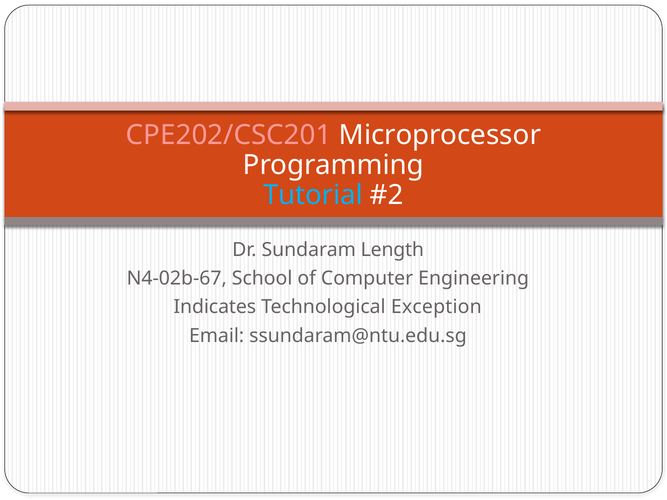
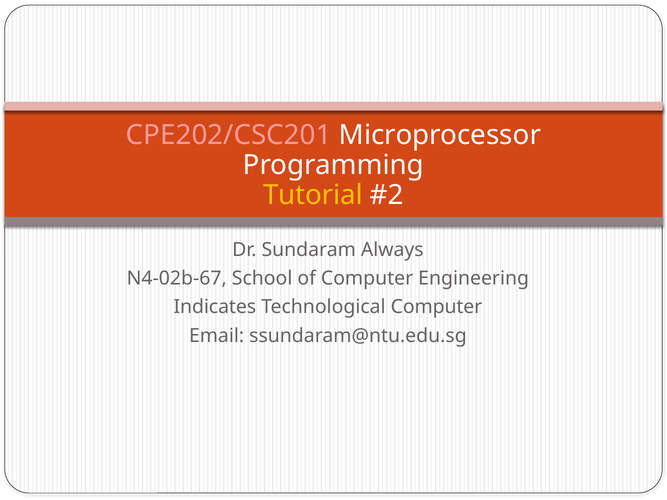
Tutorial colour: light blue -> yellow (313, 195)
Length: Length -> Always (392, 250)
Technological Exception: Exception -> Computer (436, 307)
